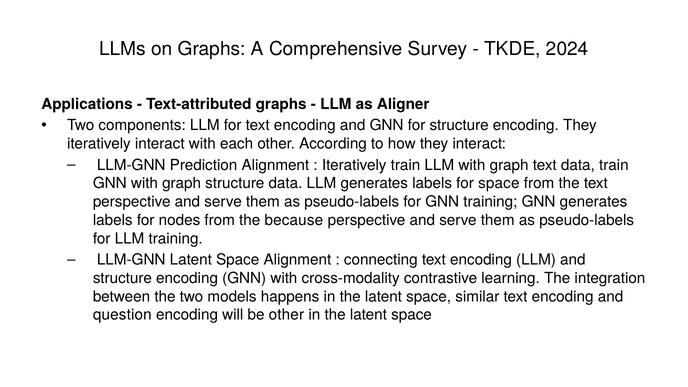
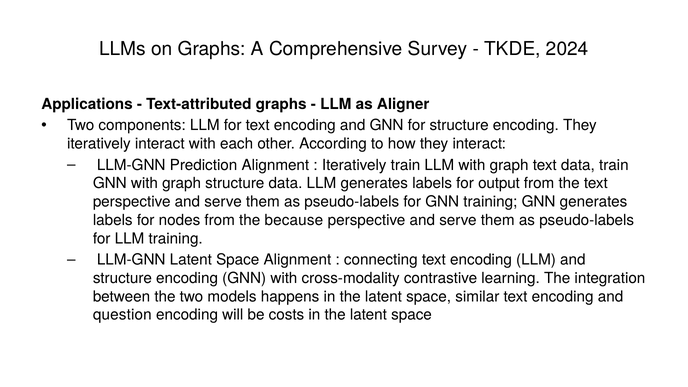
for space: space -> output (499, 183)
be other: other -> costs (286, 315)
